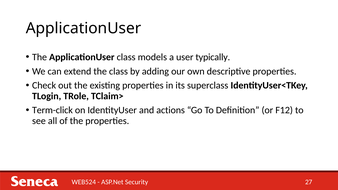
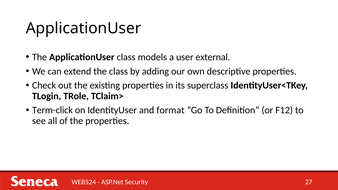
typically: typically -> external (213, 57)
actions: actions -> format (171, 110)
